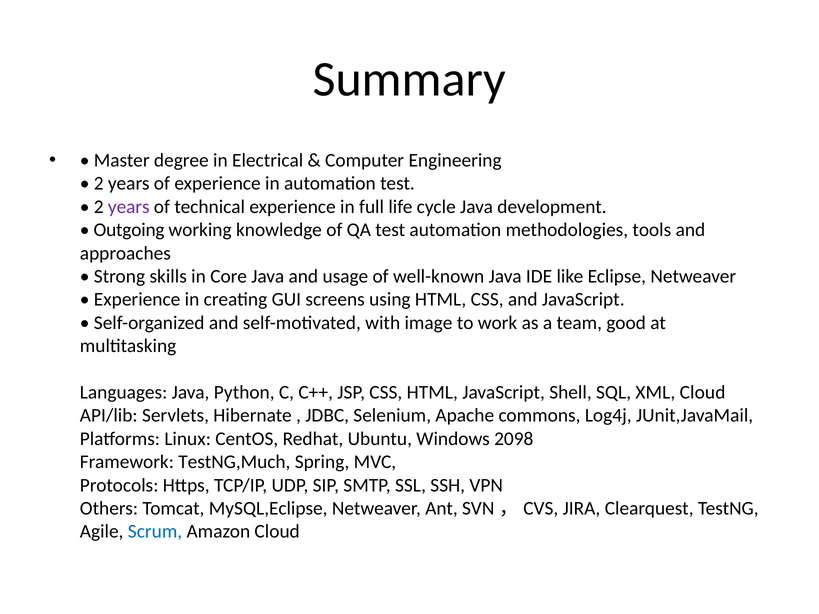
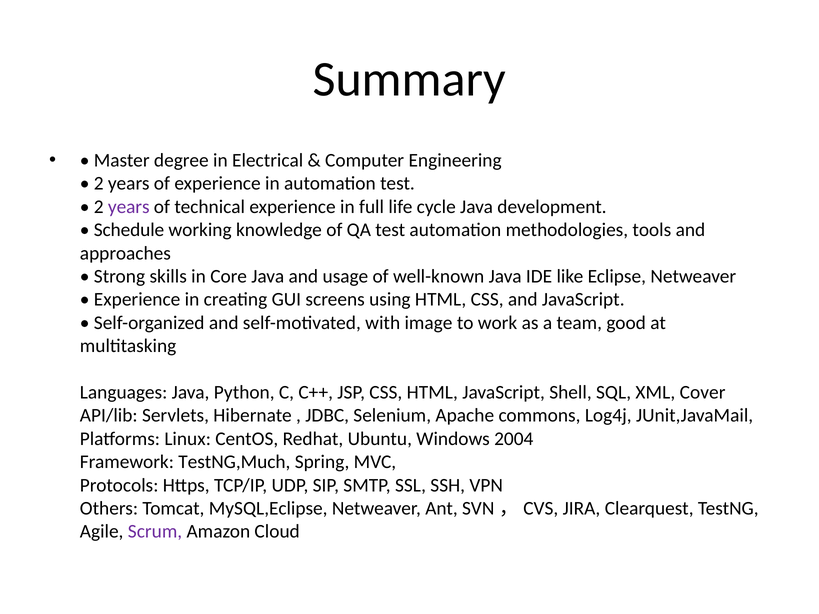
Outgoing: Outgoing -> Schedule (129, 230)
XML Cloud: Cloud -> Cover (703, 393)
2098: 2098 -> 2004 (514, 439)
Scrum colour: blue -> purple (155, 532)
